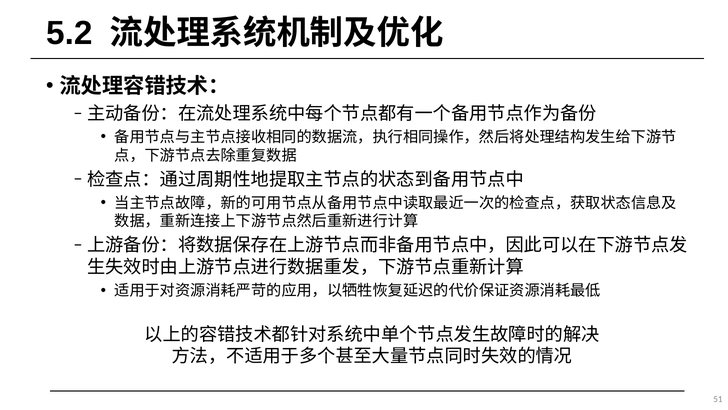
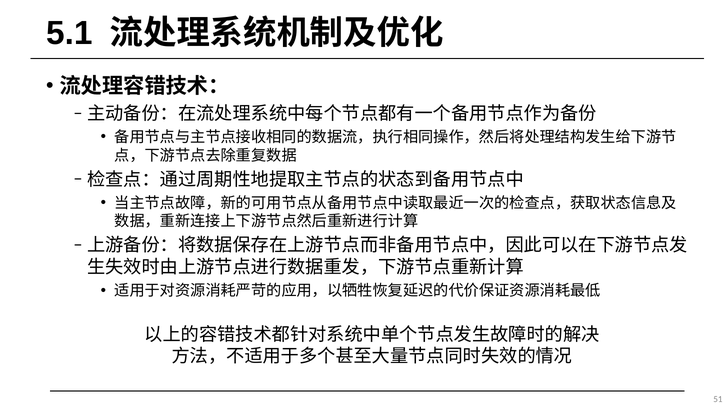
5.2: 5.2 -> 5.1 (69, 33)
